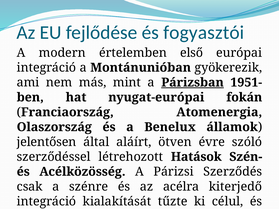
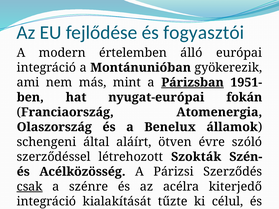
első: első -> álló (191, 53)
jelentősen: jelentősen -> schengeni (46, 142)
Hatások: Hatások -> Szokták (196, 157)
csak underline: none -> present (30, 187)
